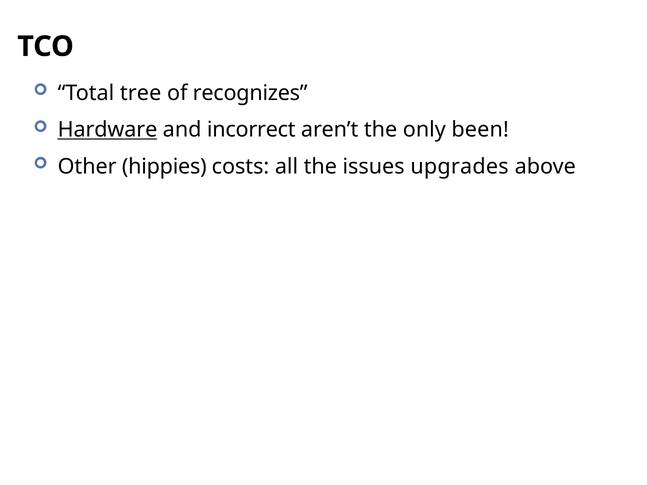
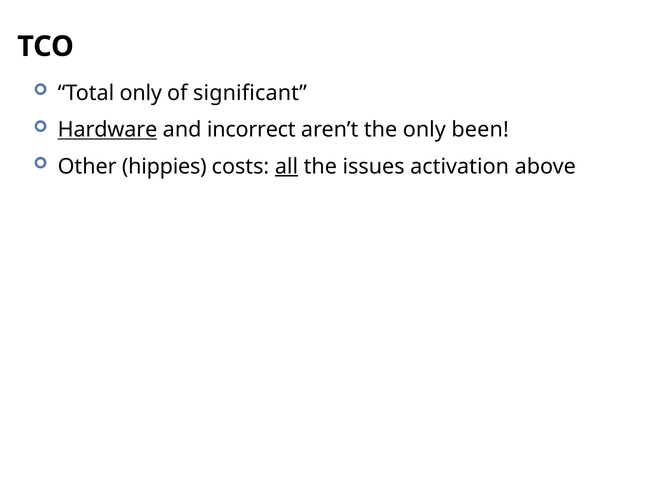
Total tree: tree -> only (141, 93)
recognizes: recognizes -> significant (250, 93)
all underline: none -> present (287, 167)
upgrades: upgrades -> activation (460, 167)
